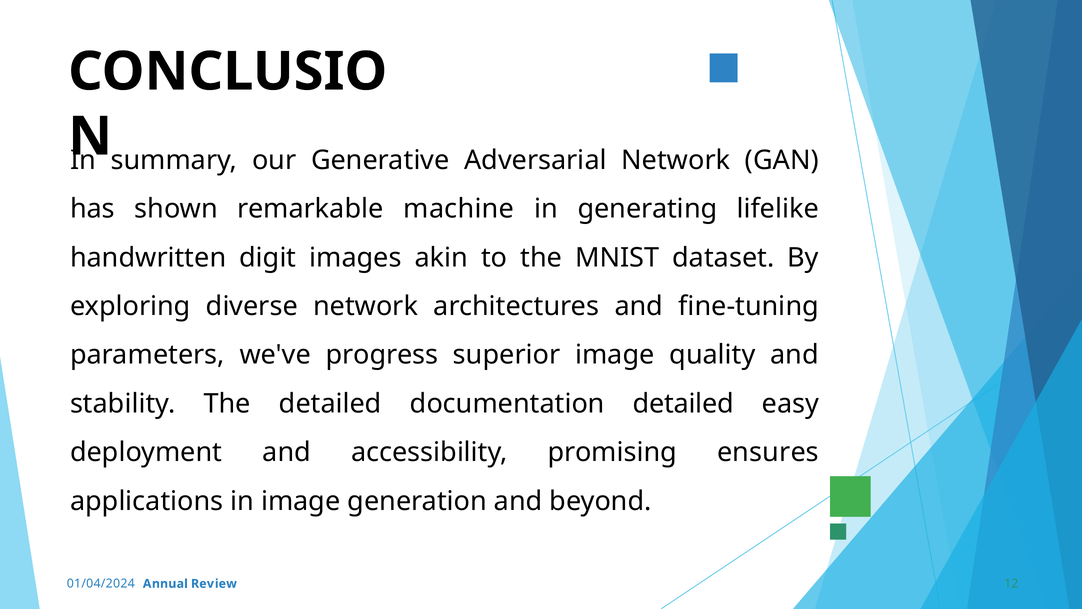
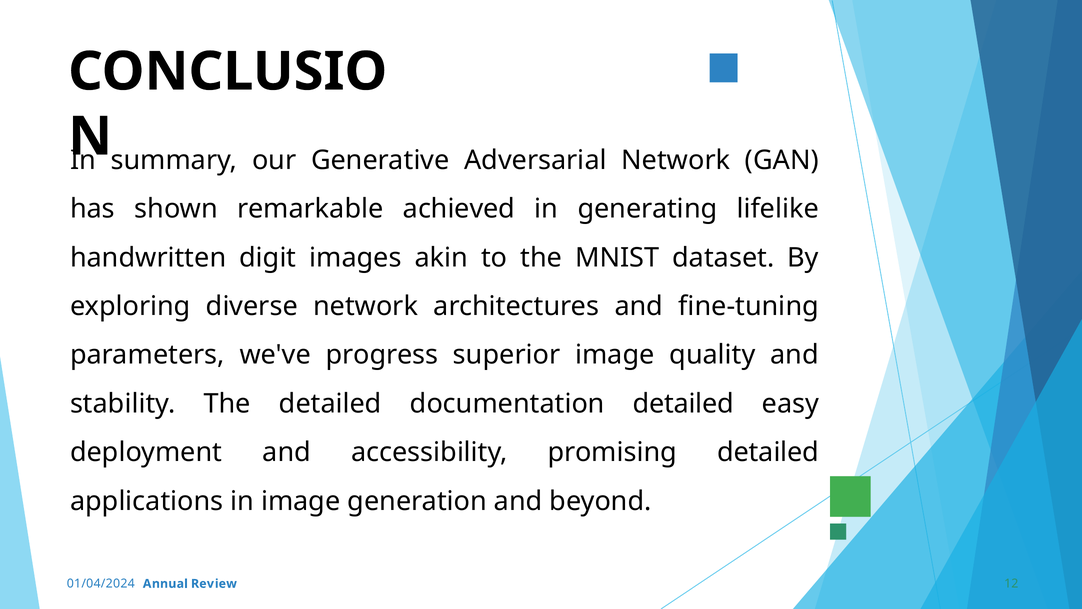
machine: machine -> achieved (459, 209)
promising ensures: ensures -> detailed (768, 452)
